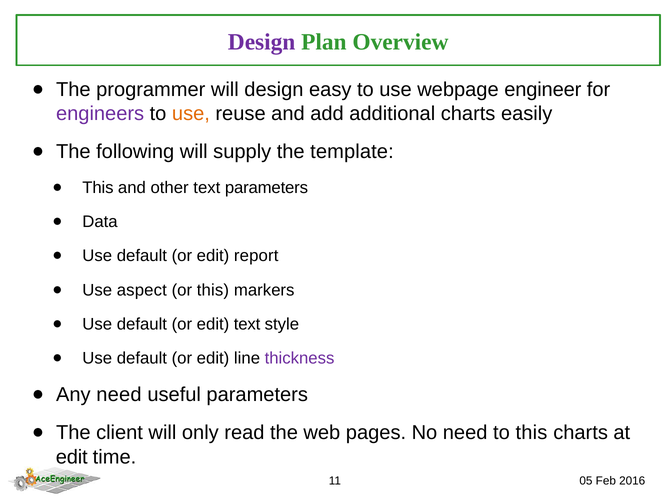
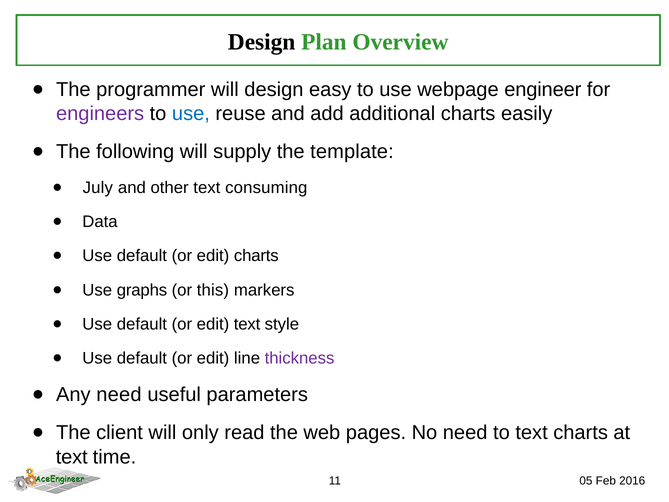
Design colour: purple -> black (262, 42)
use colour: orange -> blue (191, 114)
This: This -> July (98, 188)
text parameters: parameters -> consuming (266, 188)
edit report: report -> charts (256, 256)
aspect: aspect -> graphs (142, 290)
to this: this -> text (532, 433)
edit: edit -> text (72, 457)
